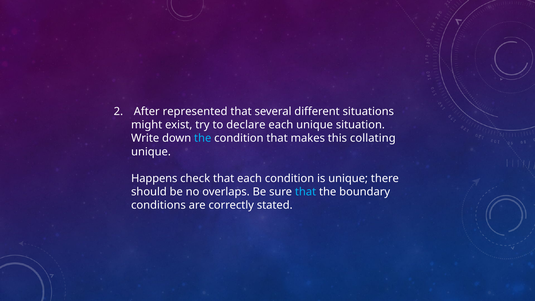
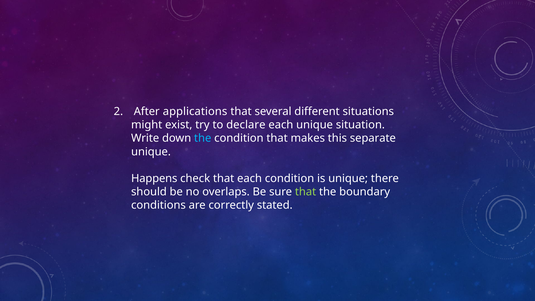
represented: represented -> applications (195, 111)
collating: collating -> separate (373, 138)
that colour: light blue -> light green (306, 192)
